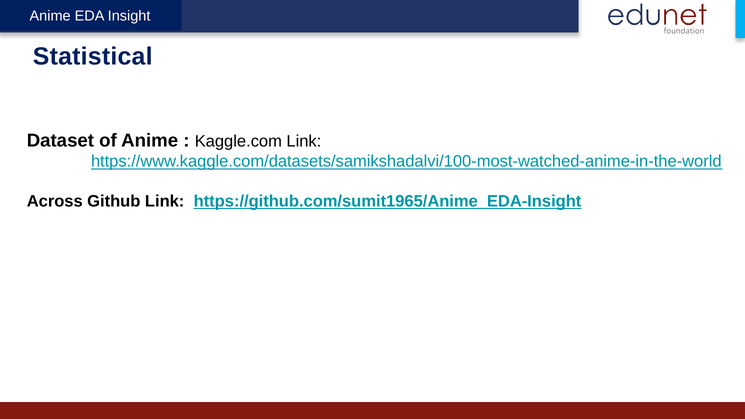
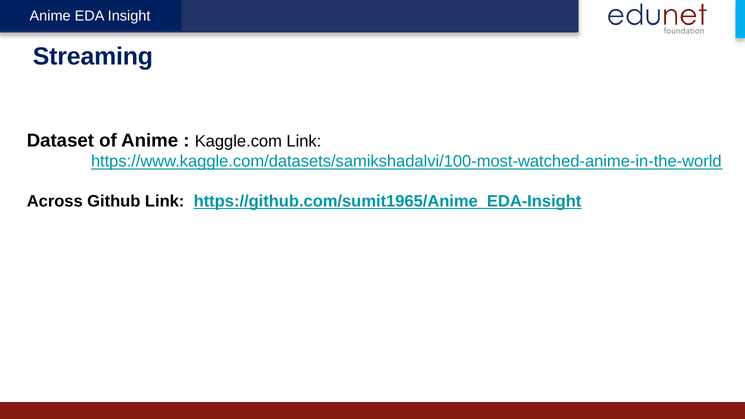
Statistical: Statistical -> Streaming (93, 57)
